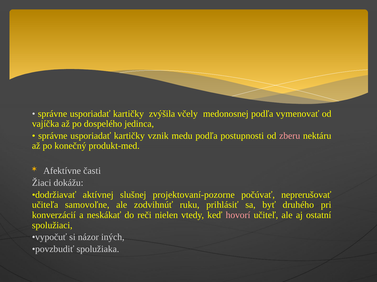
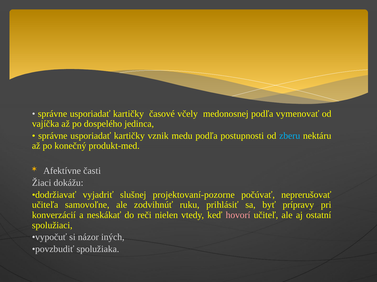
zvýšila: zvýšila -> časové (162, 114)
zberu colour: pink -> light blue (290, 136)
aktívnej: aktívnej -> vyjadriť (98, 195)
druhého: druhého -> prípravy (298, 205)
